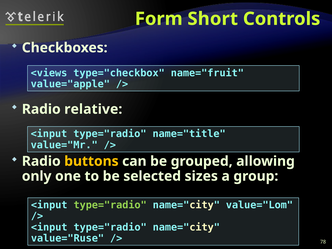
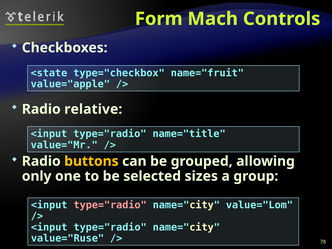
Short: Short -> Mach (213, 19)
<views: <views -> <state (49, 73)
type="radio colour: light green -> pink (110, 205)
